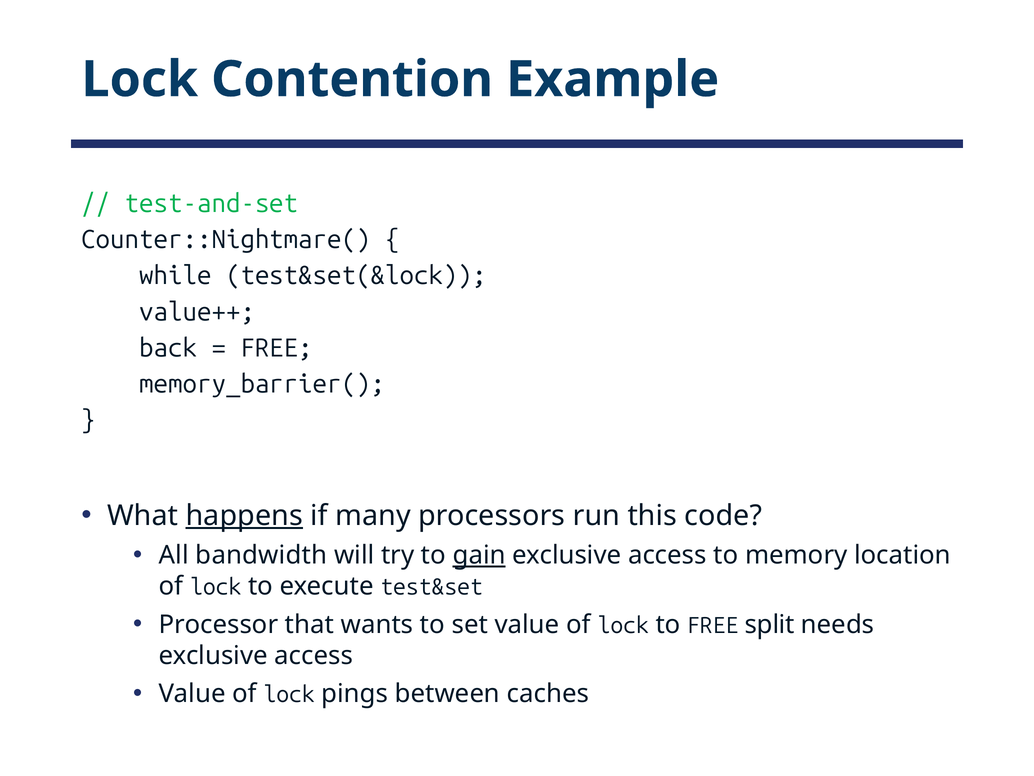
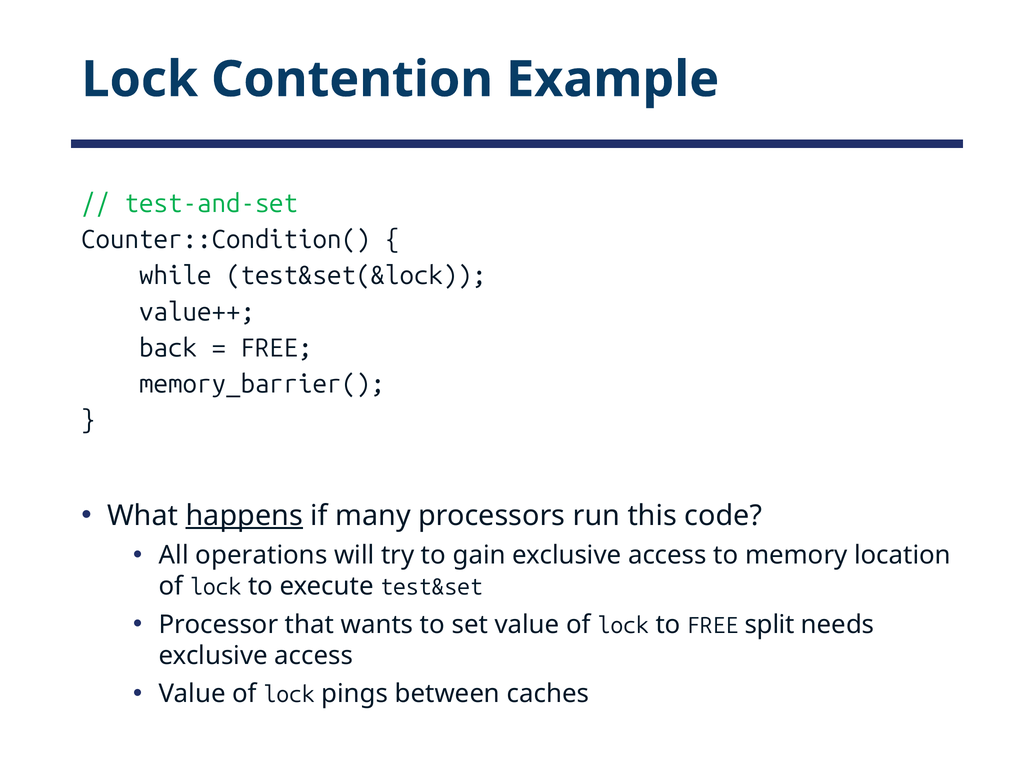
Counter::Nightmare(: Counter::Nightmare( -> Counter::Condition( (226, 240)
bandwidth: bandwidth -> operations (261, 555)
gain underline: present -> none (479, 555)
